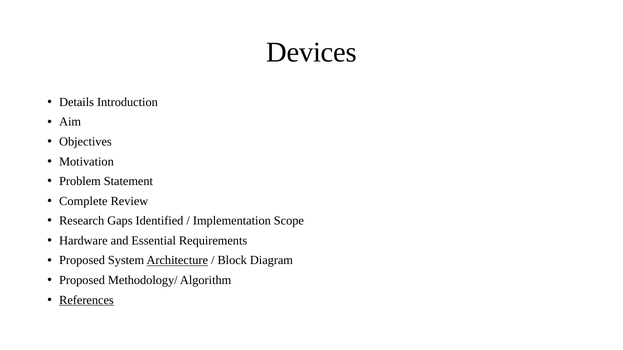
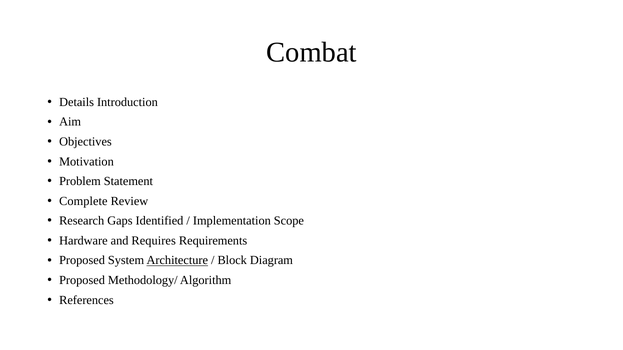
Devices: Devices -> Combat (311, 52)
Essential: Essential -> Requires (154, 241)
References underline: present -> none (86, 300)
